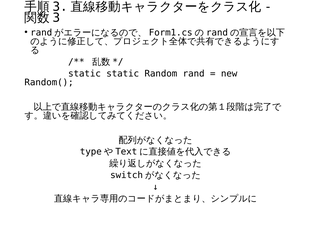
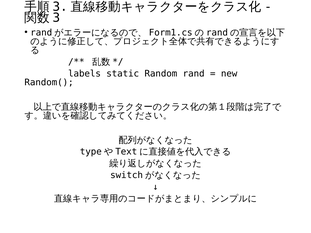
static: static -> labels (84, 74)
